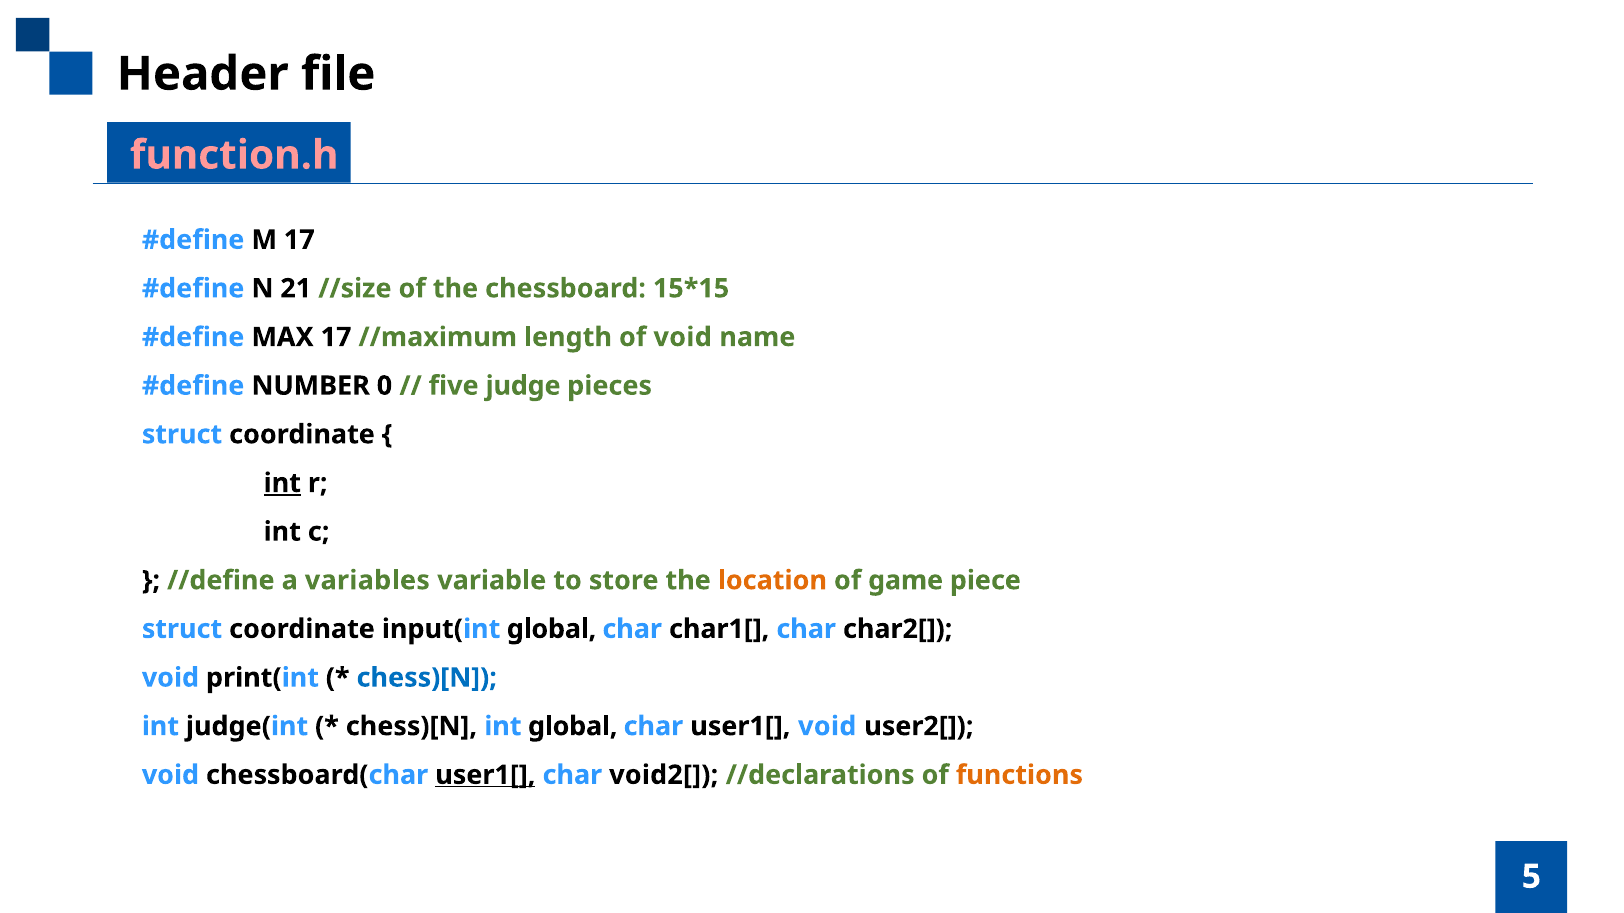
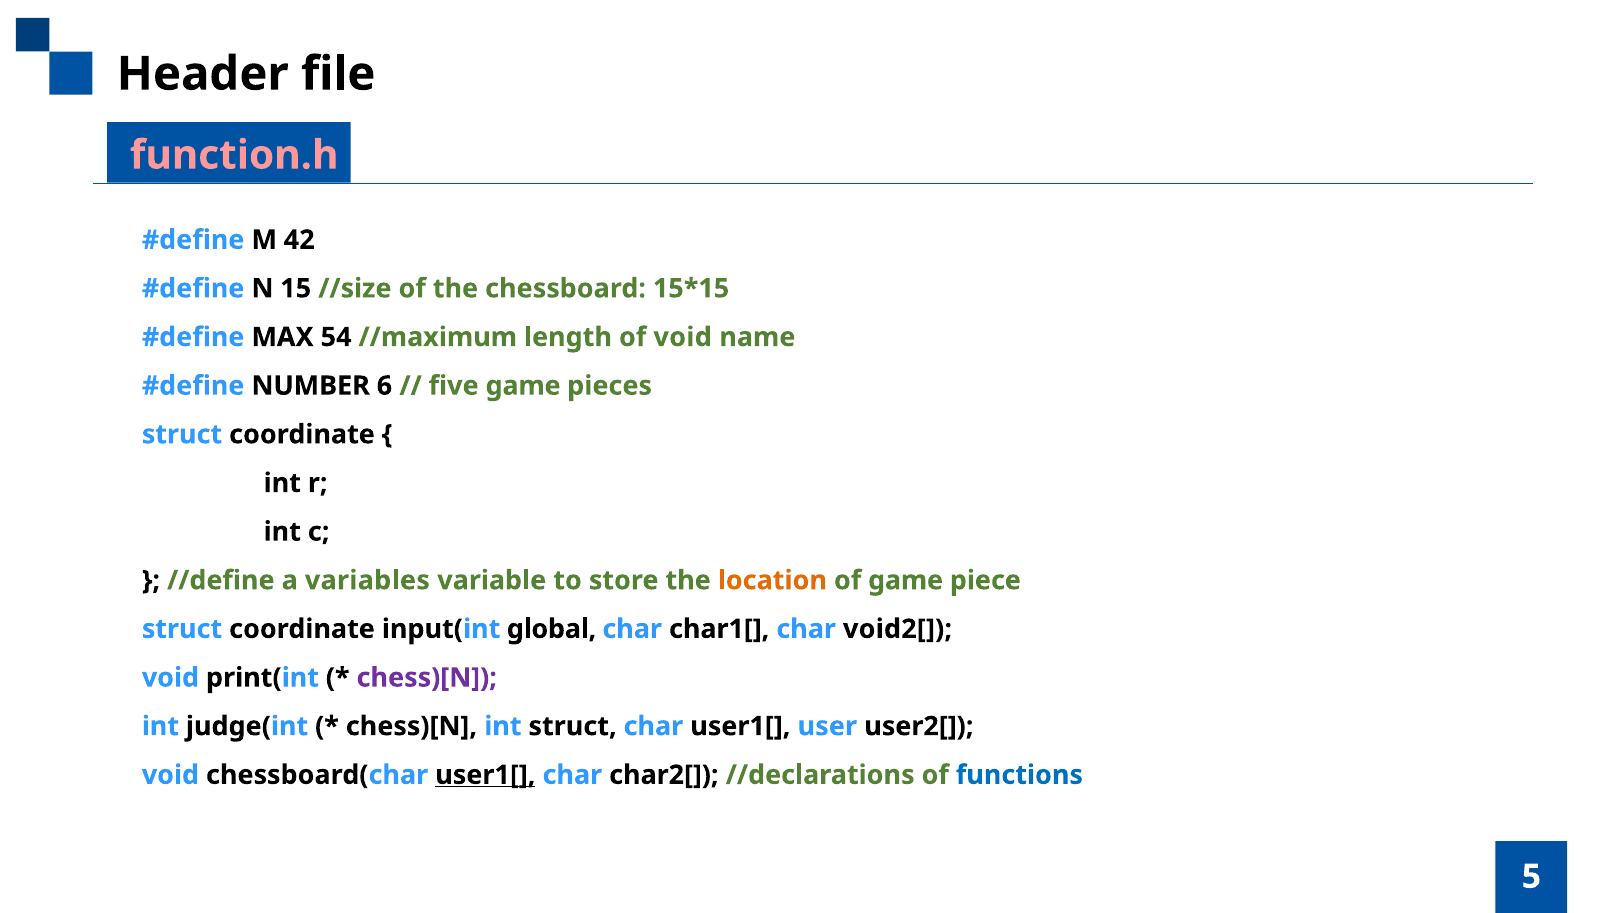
M 17: 17 -> 42 (299, 240)
21: 21 -> 15 (296, 289)
MAX 17: 17 -> 54 (336, 337)
0: 0 -> 6 (384, 386)
five judge: judge -> game (523, 386)
int underline: present -> none (282, 483)
char2[: char2[ -> void2[ (898, 629)
chess)[N colour: blue -> purple (427, 678)
int global: global -> struct (573, 727)
user1[ void: void -> user (827, 727)
void2[: void2[ -> char2[ (664, 775)
functions colour: orange -> blue (1019, 775)
